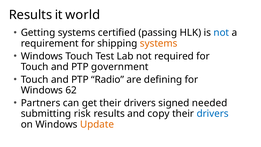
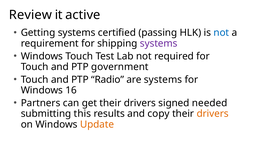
Results: Results -> Review (30, 15)
world: world -> active (83, 15)
systems colour: orange -> purple (159, 43)
are defining: defining -> systems (163, 79)
62: 62 -> 16 (71, 90)
risk: risk -> this (82, 114)
drivers colour: blue -> orange (213, 114)
